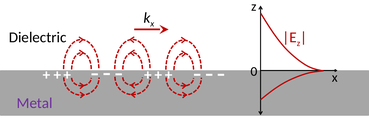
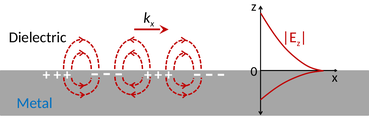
Metal colour: purple -> blue (35, 103)
